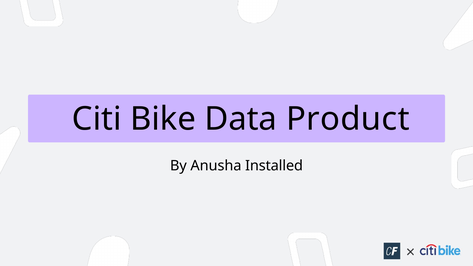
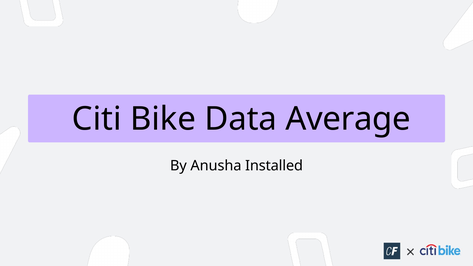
Product: Product -> Average (348, 119)
